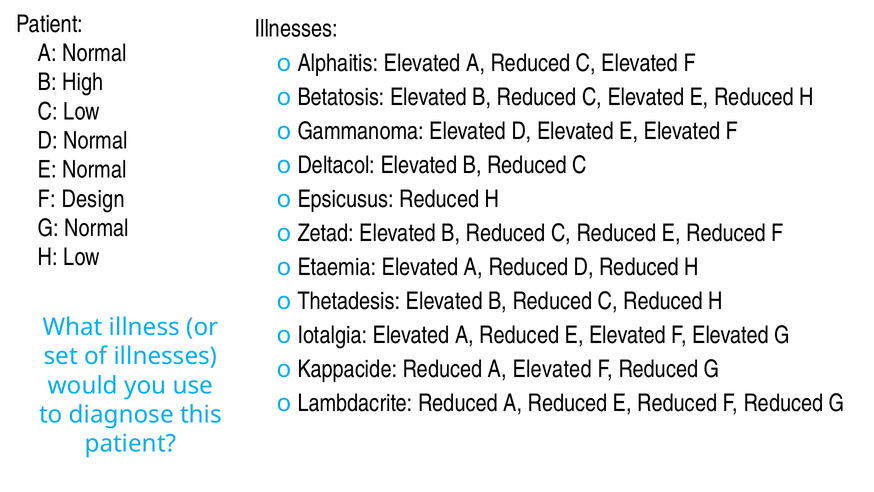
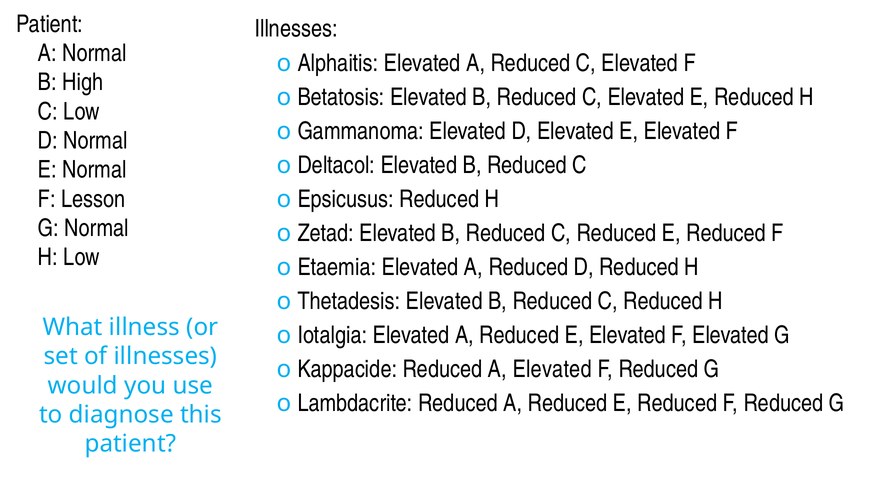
Design: Design -> Lesson (93, 199)
